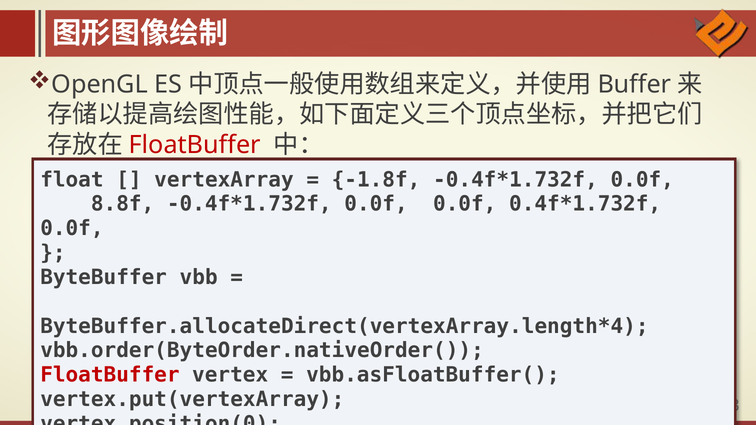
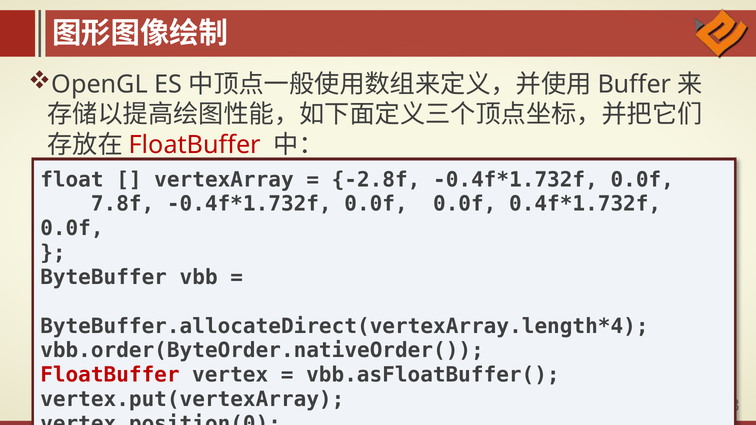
-1.8f: -1.8f -> -2.8f (376, 180)
8.8f: 8.8f -> 7.8f (123, 204)
